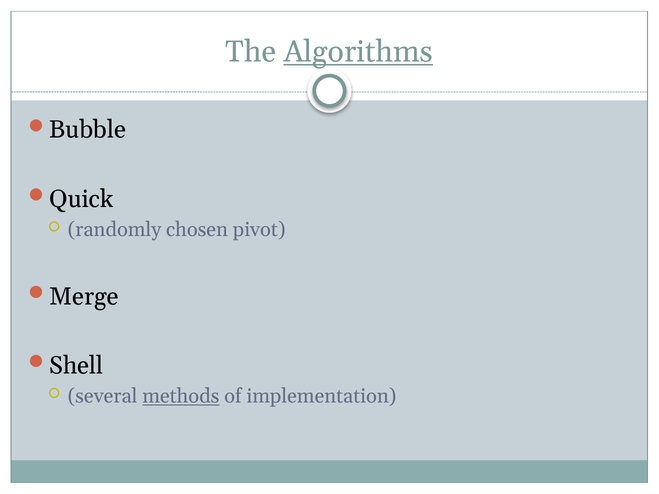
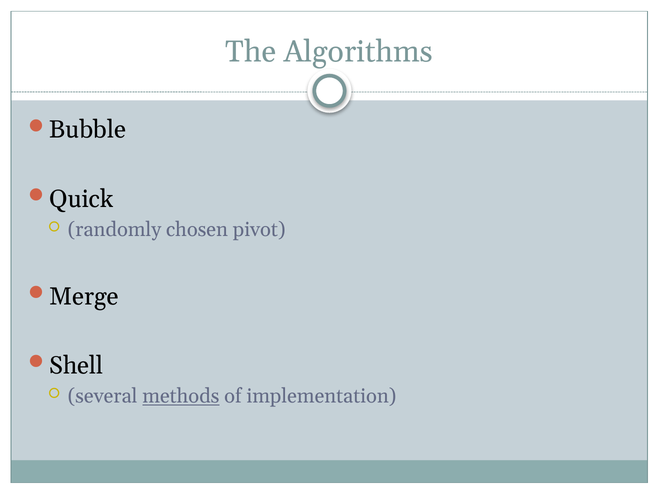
Algorithms underline: present -> none (358, 52)
